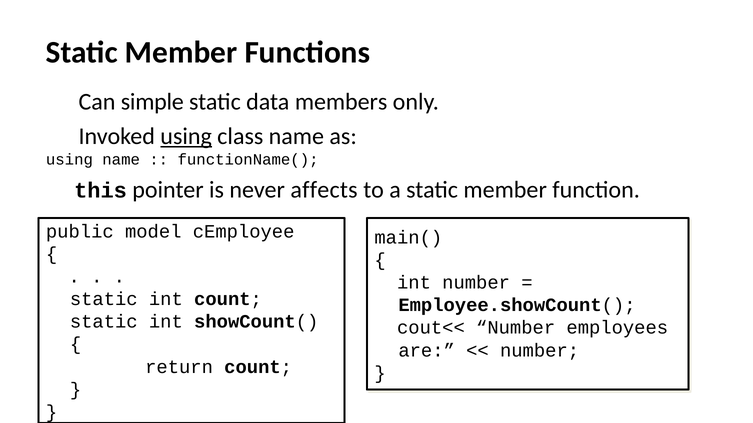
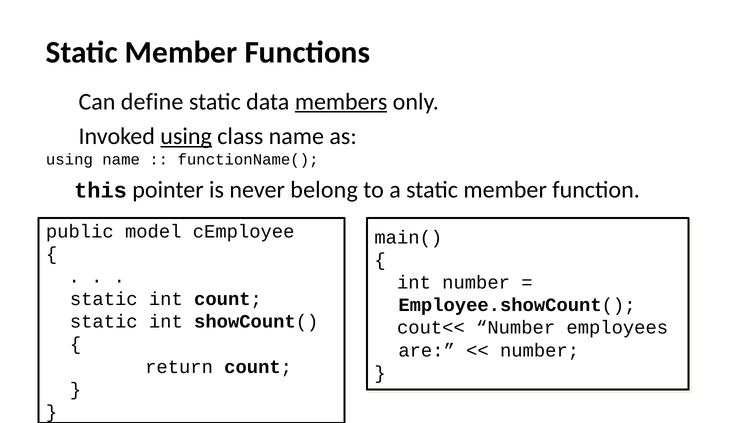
simple: simple -> define (152, 102)
members underline: none -> present (341, 102)
affects: affects -> belong (324, 190)
